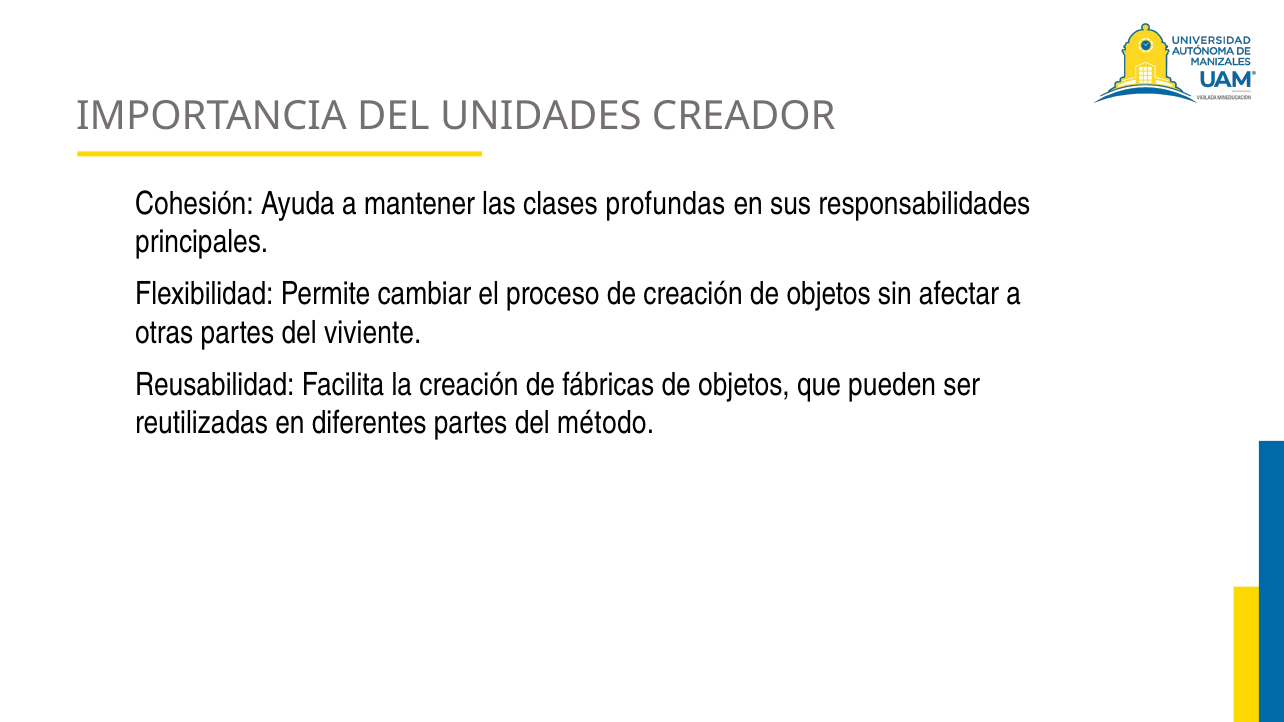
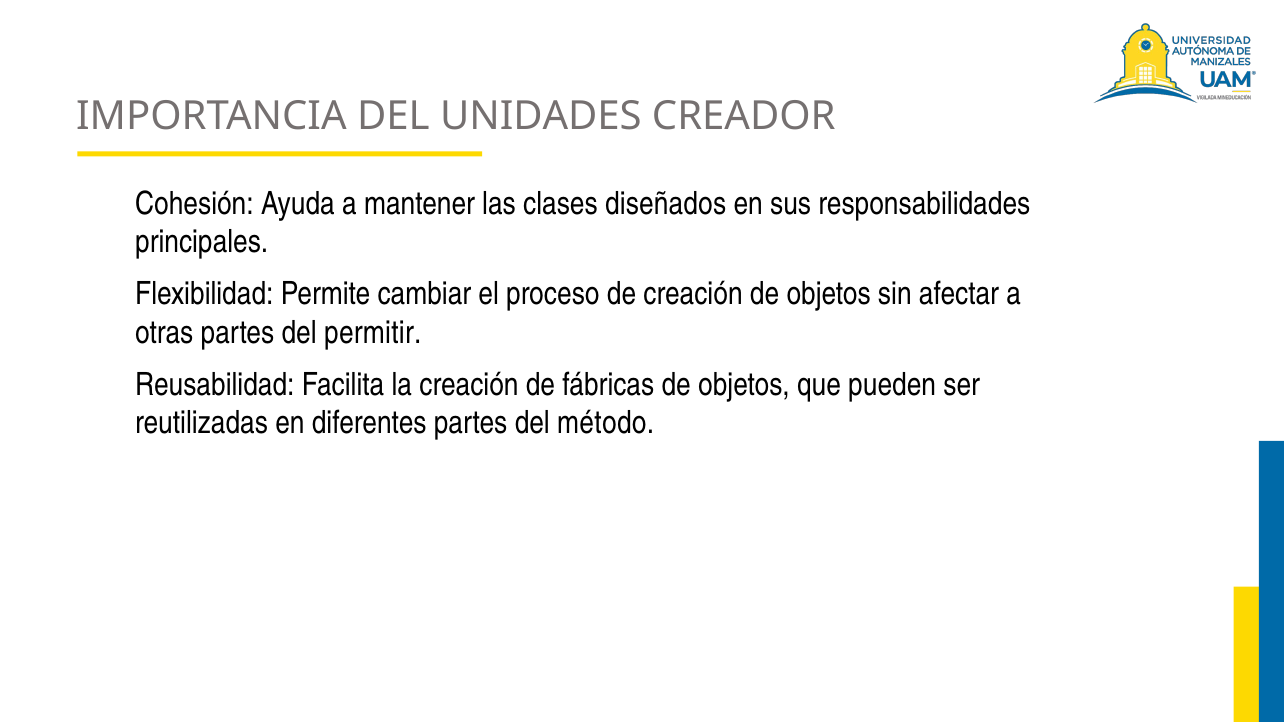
profundas: profundas -> diseñados (666, 204)
viviente: viviente -> permitir (373, 333)
